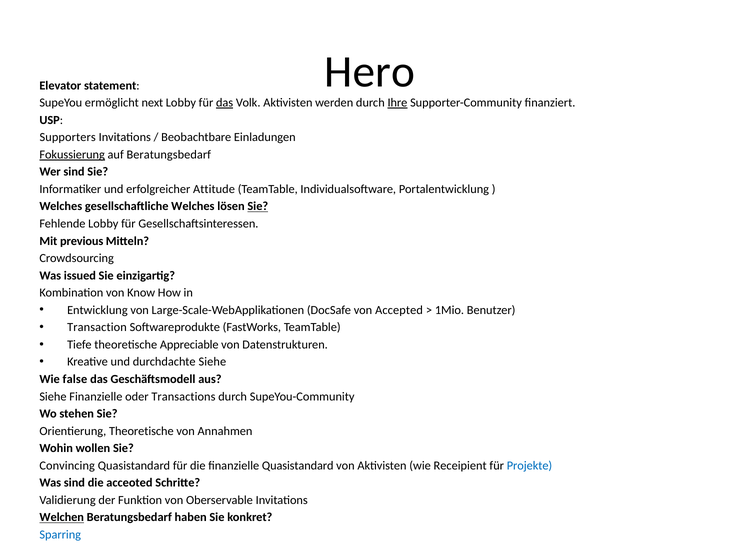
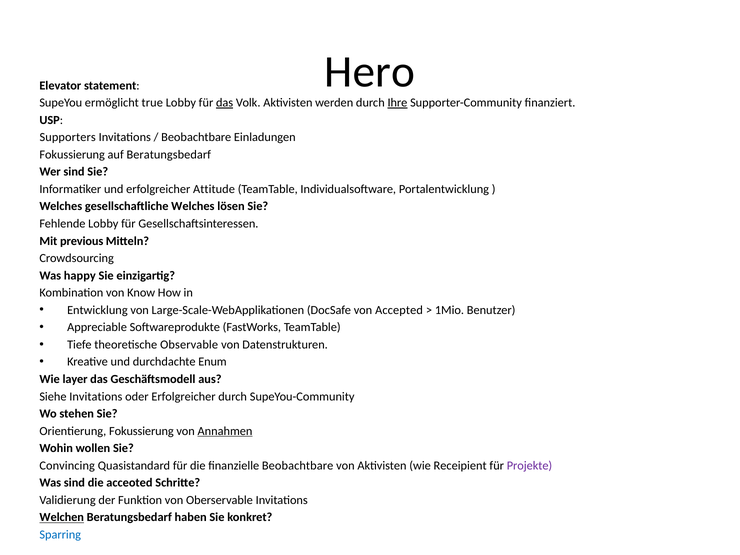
next: next -> true (152, 103)
Fokussierung underline: present -> none (72, 155)
Sie underline: present -> none (258, 206)
issued: issued -> happy (80, 276)
Transaction: Transaction -> Appreciable (97, 327)
Appreciable: Appreciable -> Observable (189, 345)
durchdachte Siehe: Siehe -> Enum (212, 362)
false: false -> layer (75, 379)
Siehe Finanzielle: Finanzielle -> Invitations (96, 396)
oder Transactions: Transactions -> Erfolgreicher (183, 396)
Orientierung Theoretische: Theoretische -> Fokussierung (141, 431)
Annahmen underline: none -> present (225, 431)
finanzielle Quasistandard: Quasistandard -> Beobachtbare (298, 466)
Projekte colour: blue -> purple (529, 466)
